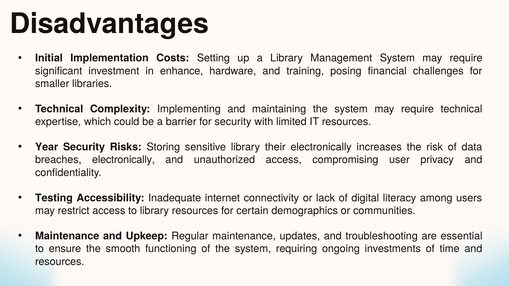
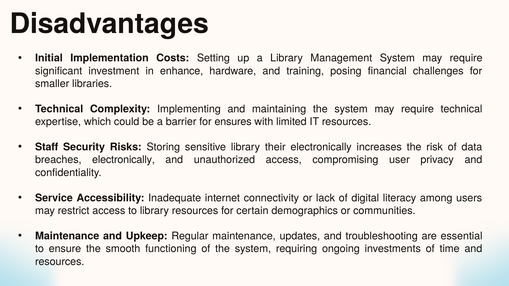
for security: security -> ensures (233, 122)
Year: Year -> Staff (47, 147)
Testing: Testing -> Service (54, 198)
